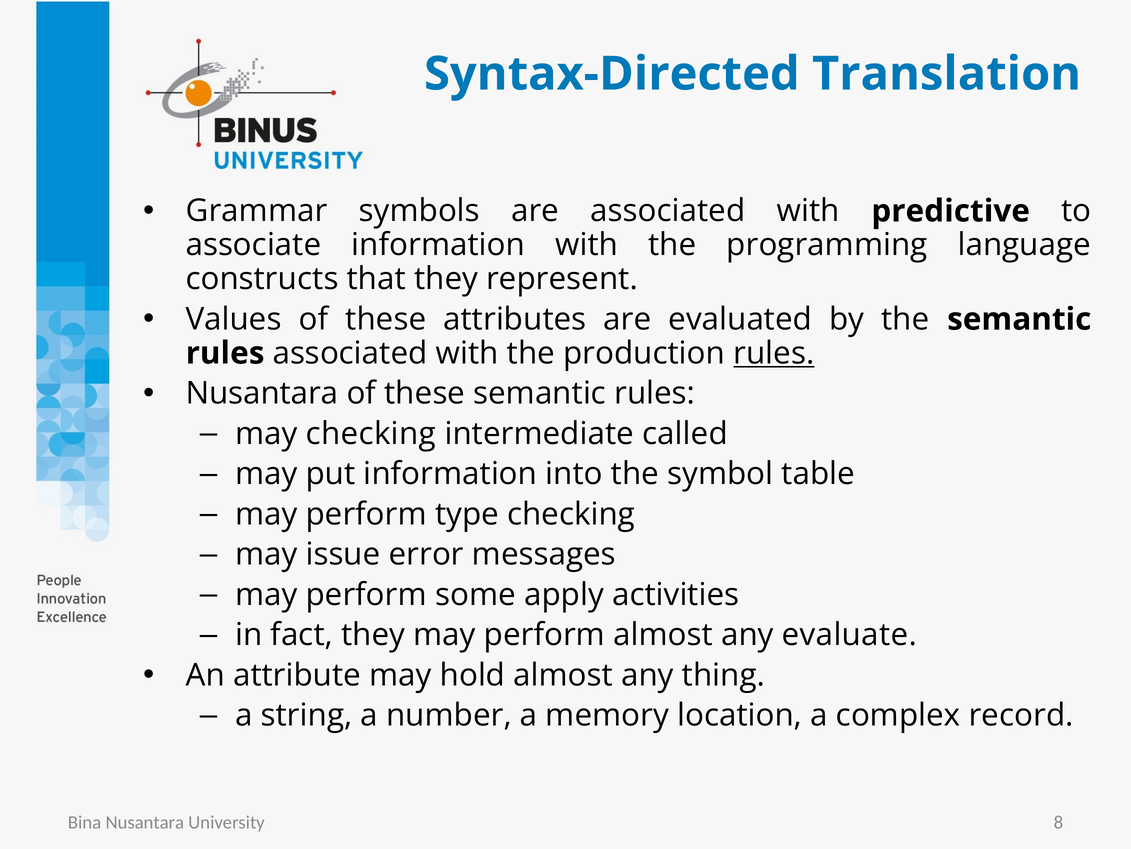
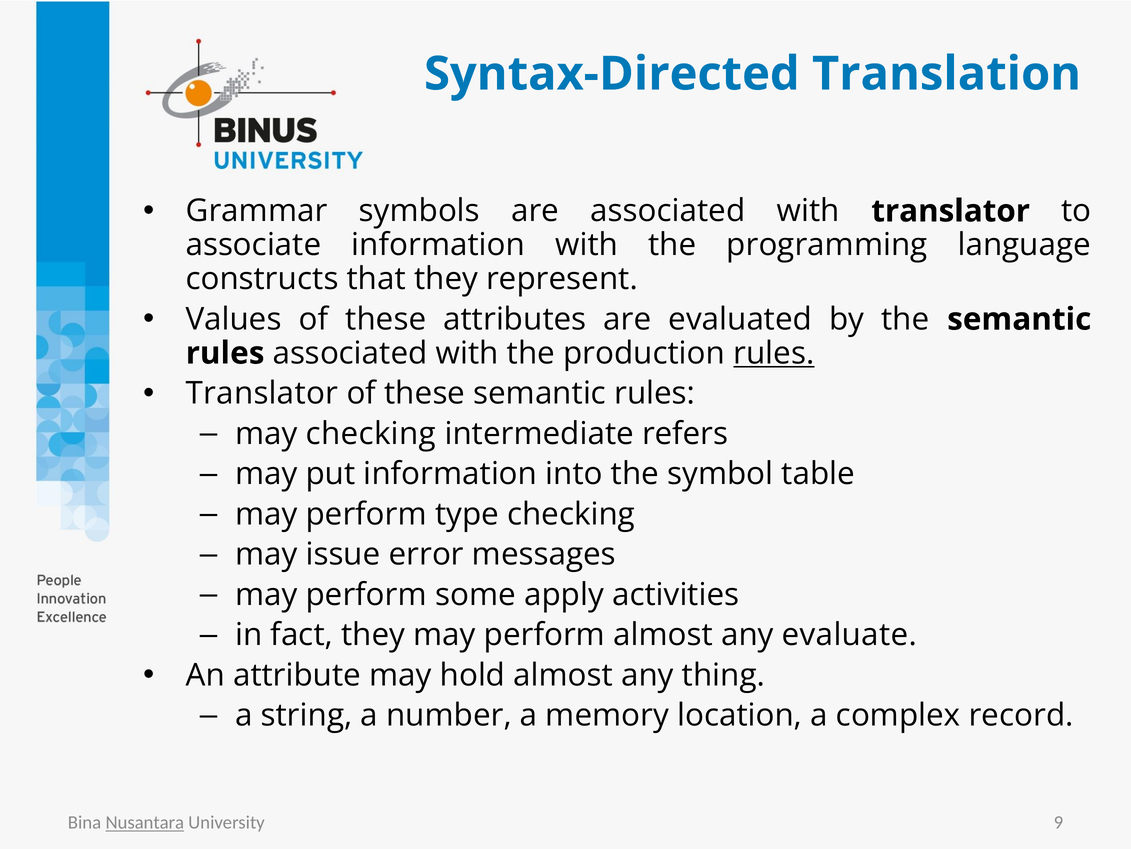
with predictive: predictive -> translator (951, 211)
Nusantara: Nusantara -> Translator (262, 393)
called: called -> refers (685, 433)
Nusantara underline: none -> present (145, 822)
8: 8 -> 9 (1058, 822)
